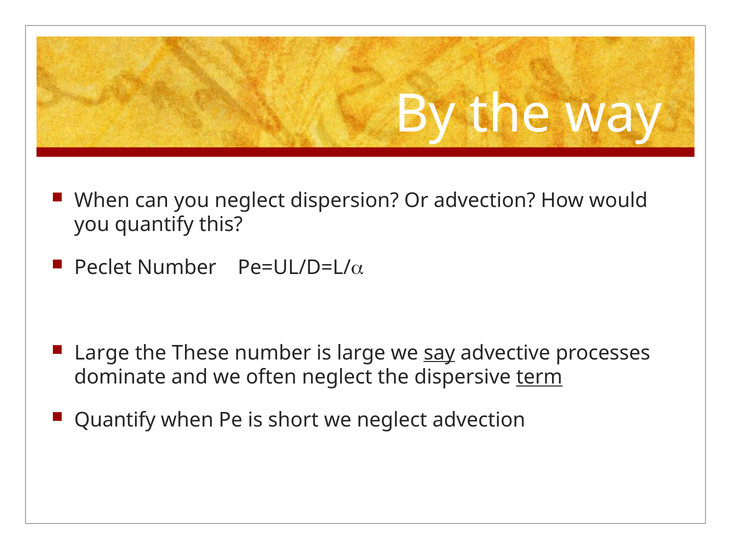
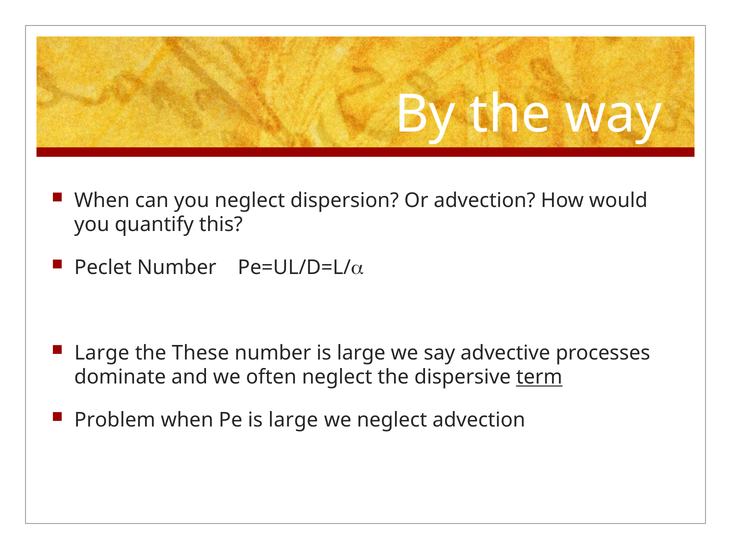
say underline: present -> none (439, 352)
Quantify: Quantify -> Problem (115, 419)
Pe is short: short -> large (293, 419)
